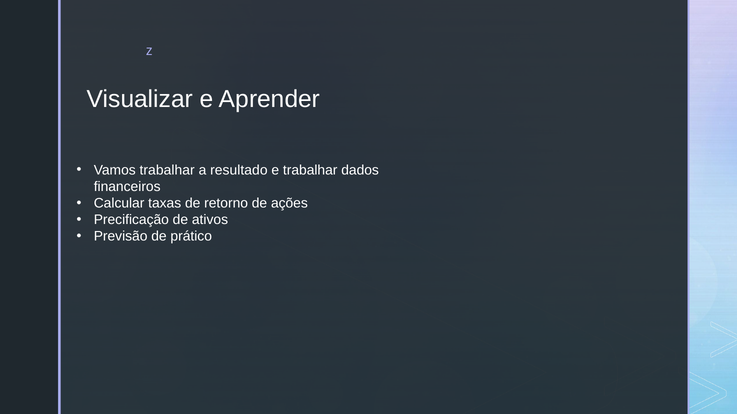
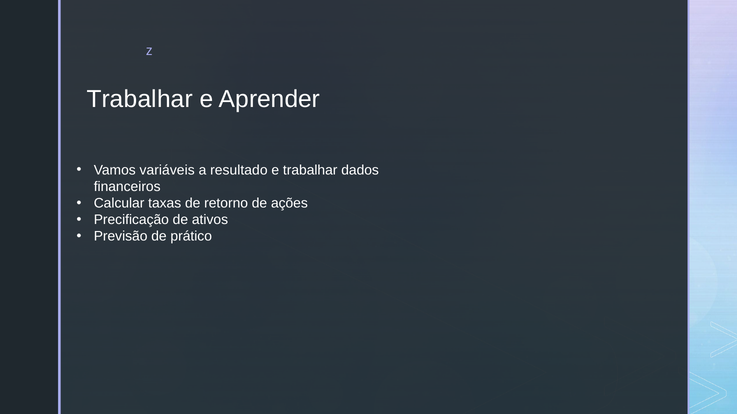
Visualizar: Visualizar -> Trabalhar (140, 99)
Vamos trabalhar: trabalhar -> variáveis (167, 170)
